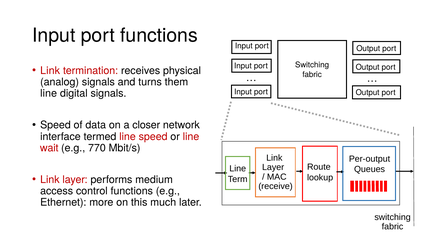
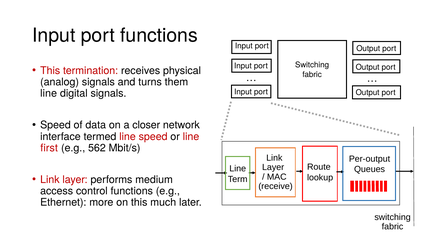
Link: Link -> This (50, 71)
wait: wait -> first (49, 148)
770: 770 -> 562 (97, 148)
